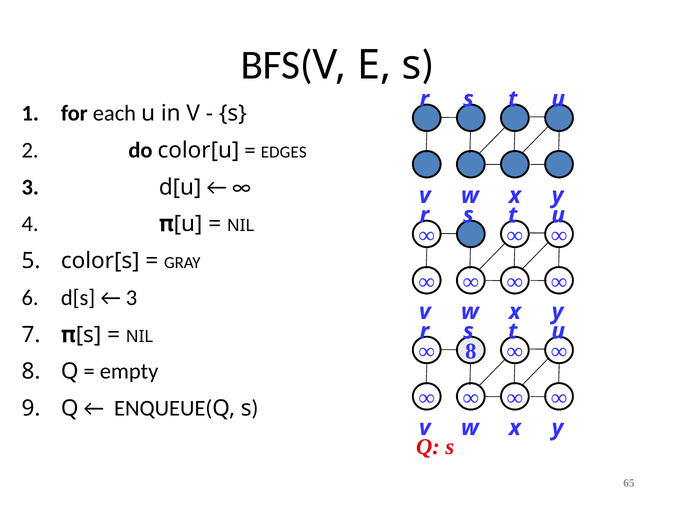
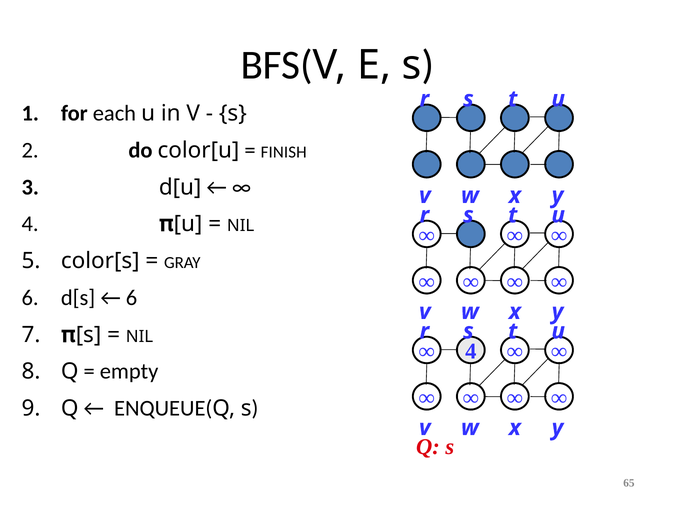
EDGES: EDGES -> FINISH (284, 152)
3: 3 -> 6 (132, 298)
8: 8 -> 4 (471, 352)
